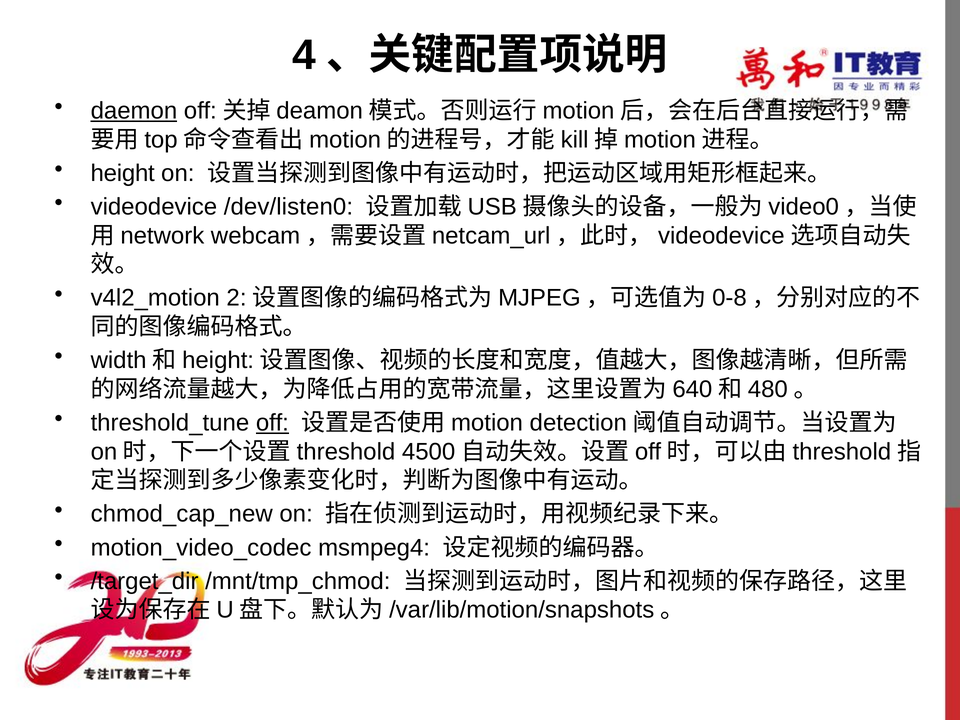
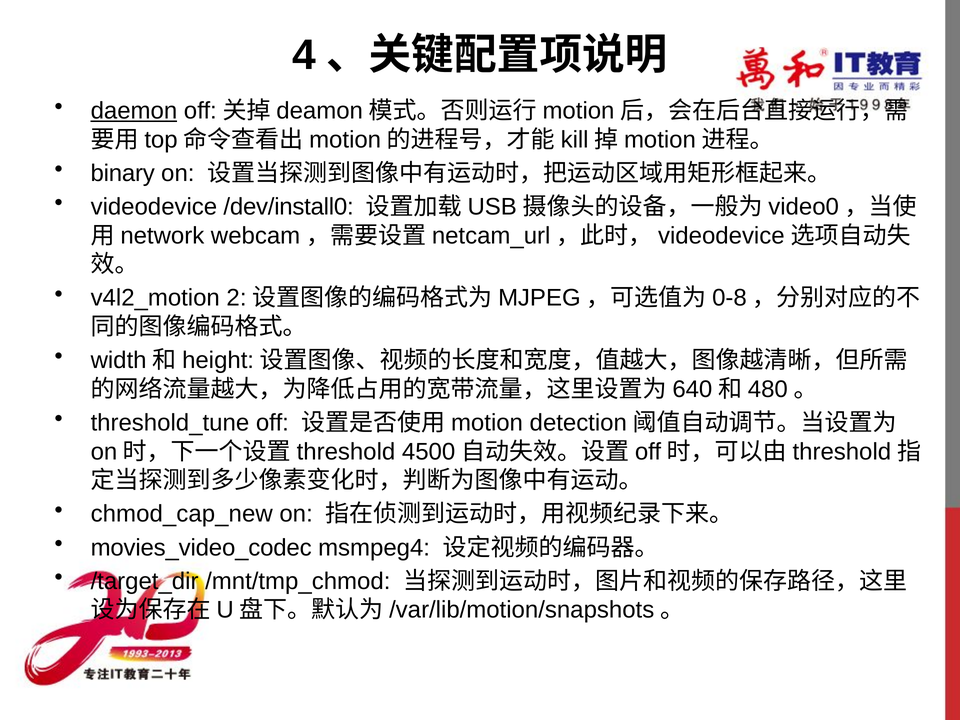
height: height -> binary (123, 173)
/dev/listen0: /dev/listen0 -> /dev/install0 (289, 207)
off underline: present -> none (272, 423)
motion_video_codec: motion_video_codec -> movies_video_codec (201, 548)
